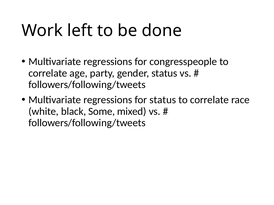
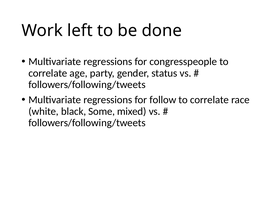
for status: status -> follow (163, 100)
